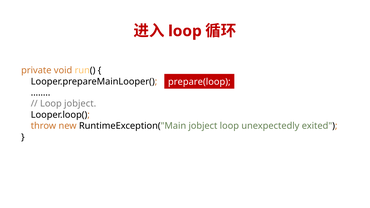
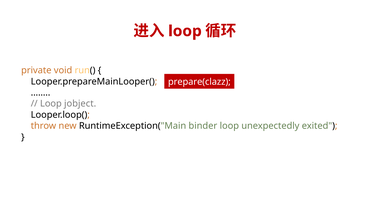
prepare(loop: prepare(loop -> prepare(clazz (199, 82)
RuntimeException("Main jobject: jobject -> binder (203, 126)
